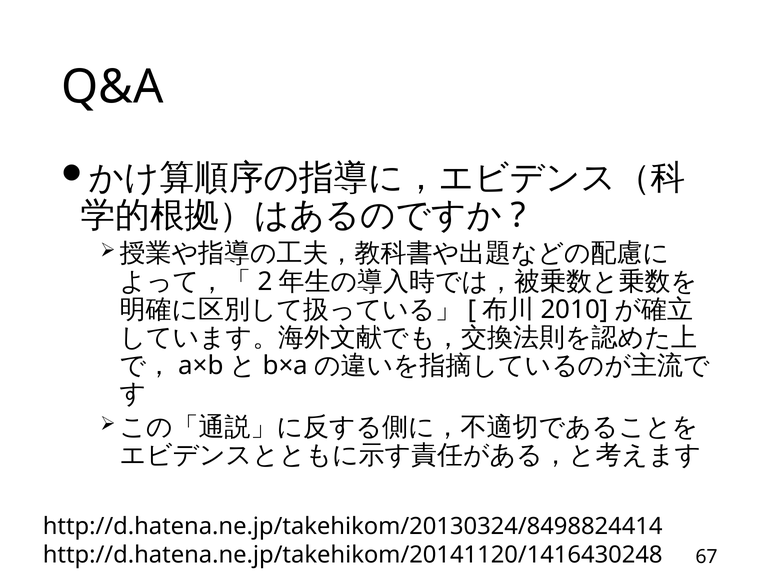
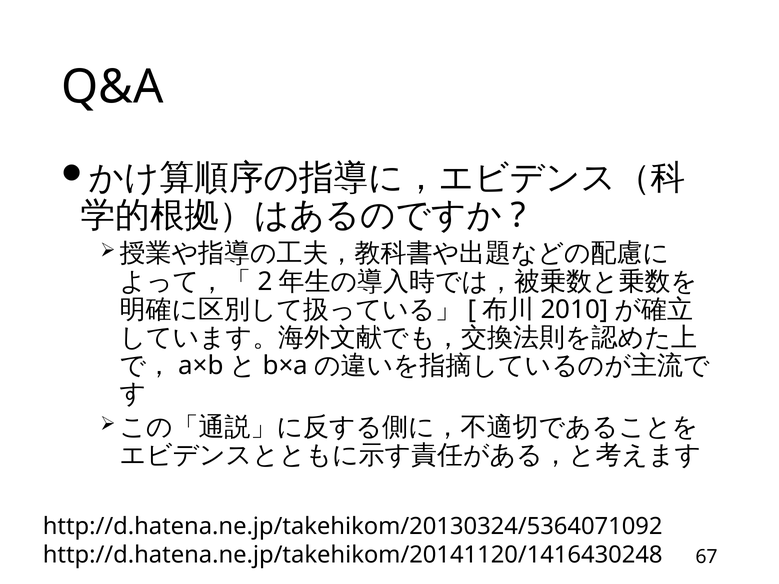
http://d.hatena.ne.jp/takehikom/20130324/8498824414: http://d.hatena.ne.jp/takehikom/20130324/8498824414 -> http://d.hatena.ne.jp/takehikom/20130324/5364071092 (353, 527)
